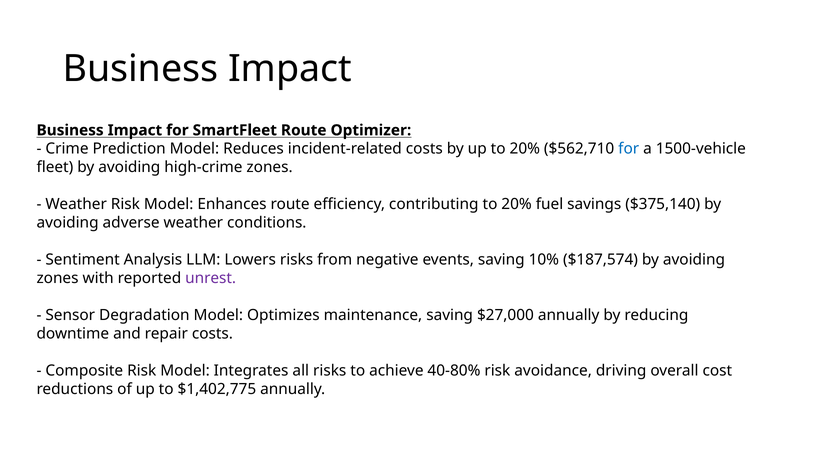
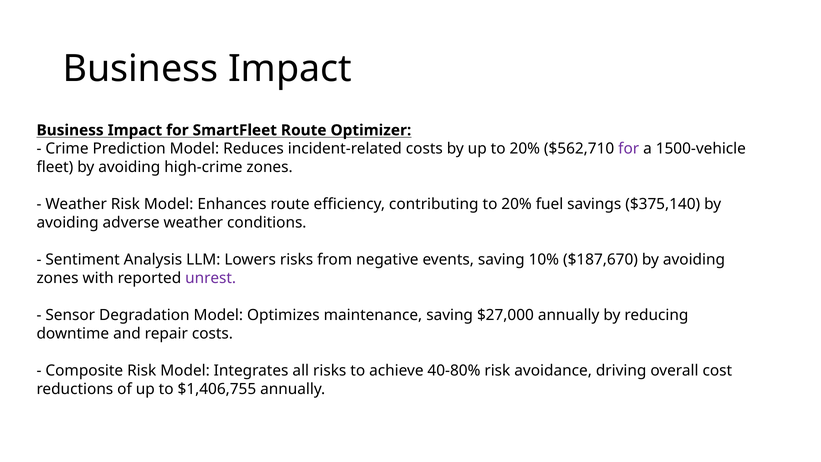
for colour: blue -> purple (629, 149)
$187,574: $187,574 -> $187,670 (600, 259)
$1,402,775: $1,402,775 -> $1,406,755 (217, 389)
